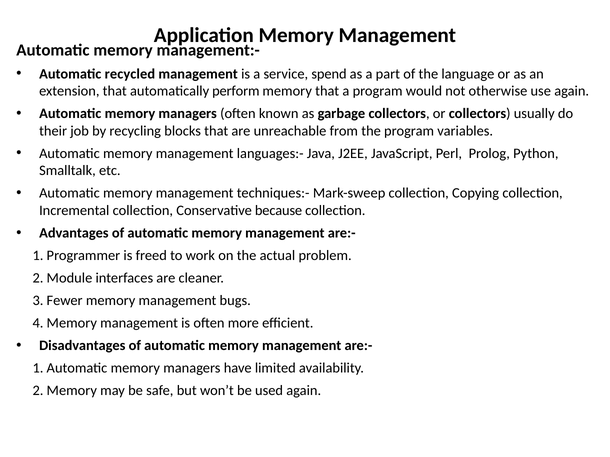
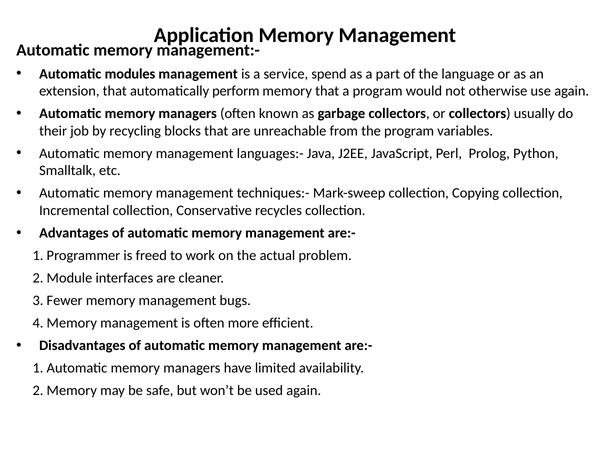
recycled: recycled -> modules (130, 74)
because: because -> recycles (278, 211)
